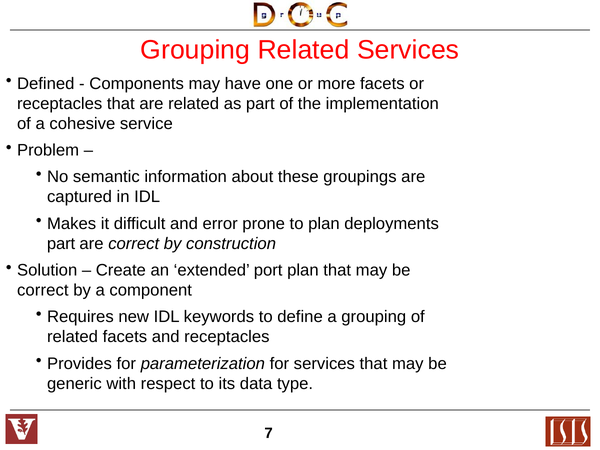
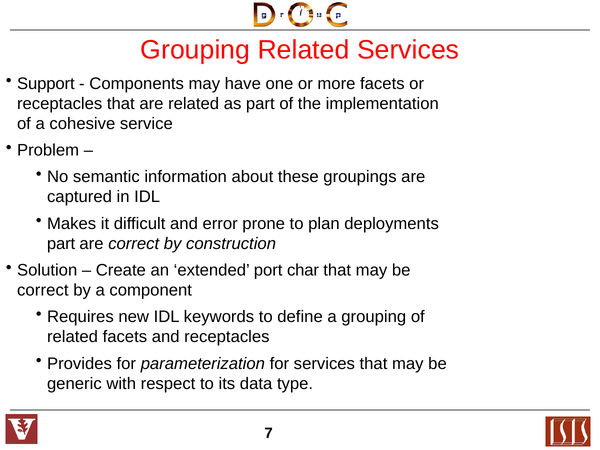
Defined: Defined -> Support (46, 84)
port plan: plan -> char (303, 270)
